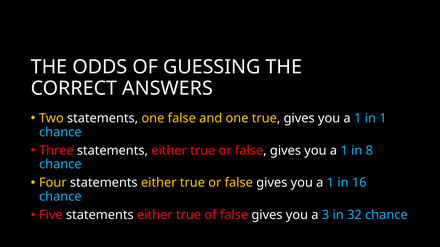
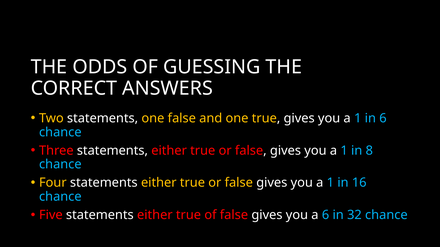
in 1: 1 -> 6 (383, 119)
a 3: 3 -> 6 (326, 215)
